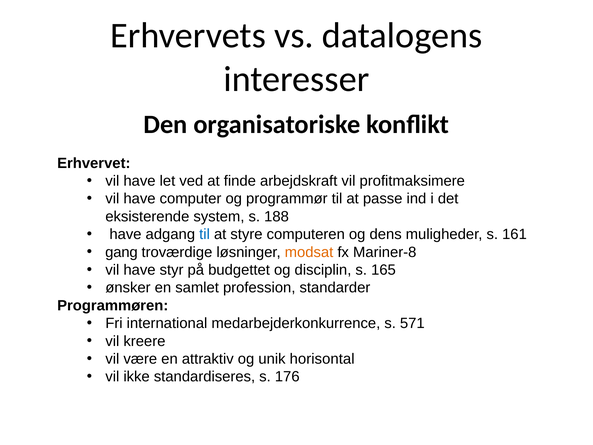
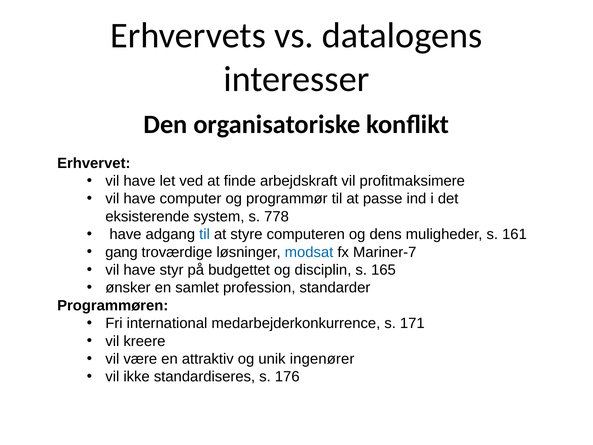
188: 188 -> 778 (276, 216)
modsat colour: orange -> blue (309, 252)
Mariner-8: Mariner-8 -> Mariner-7 (385, 252)
571: 571 -> 171 (412, 323)
horisontal: horisontal -> ingenører (322, 359)
